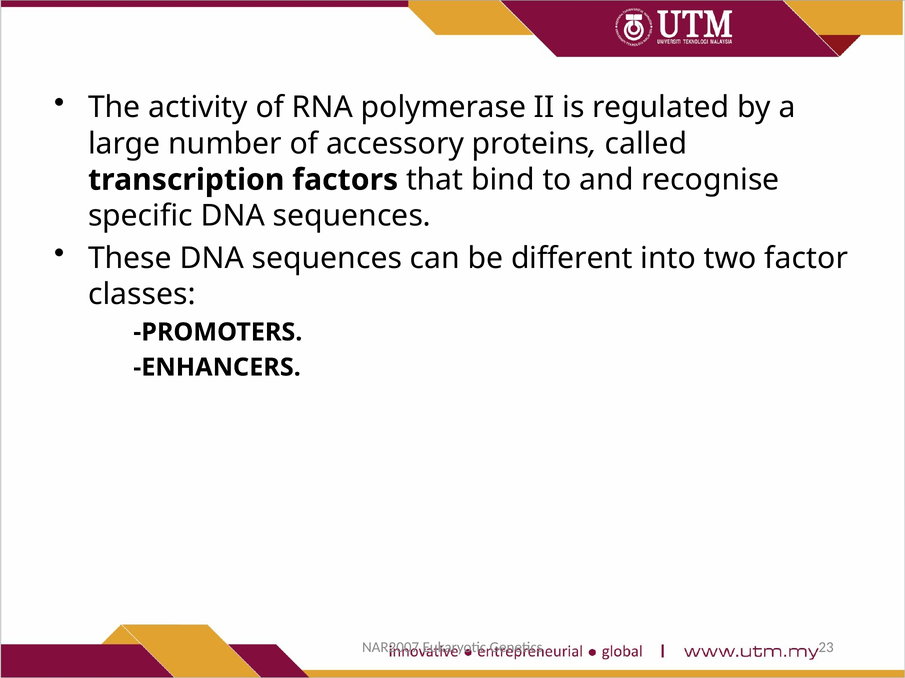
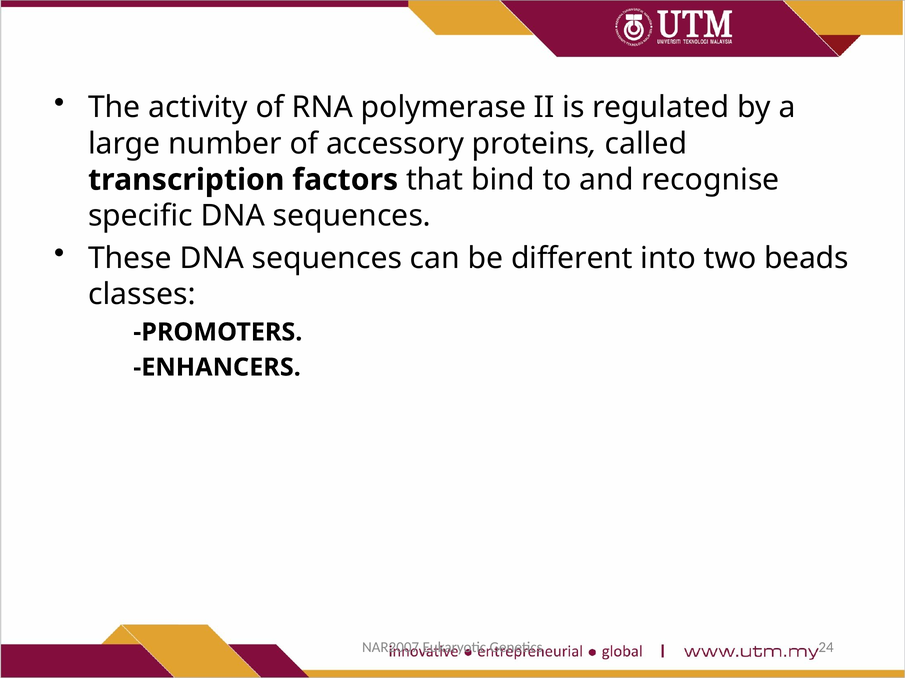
factor: factor -> beads (806, 258)
23: 23 -> 24 (826, 648)
